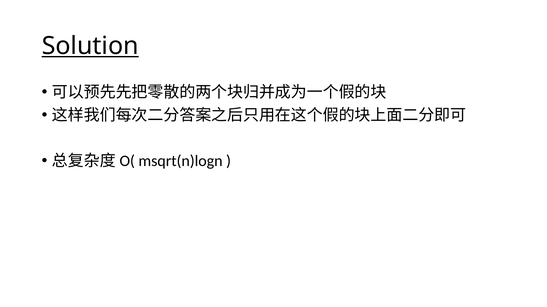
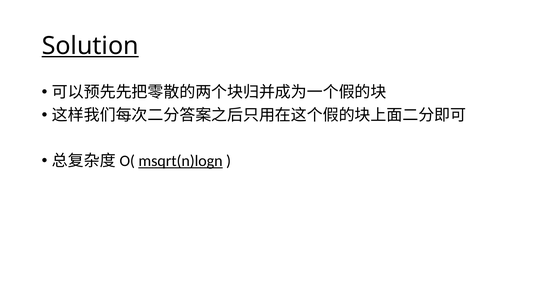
msqrt(n)logn underline: none -> present (181, 161)
